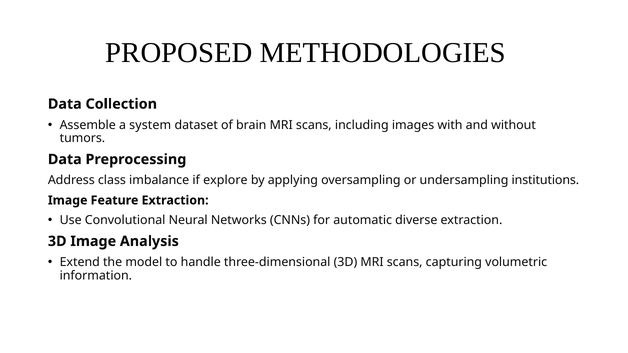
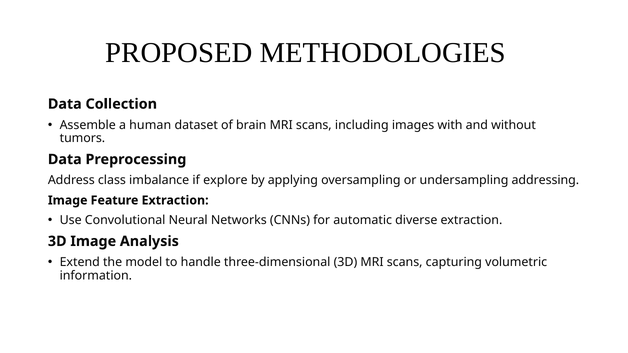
system: system -> human (150, 125)
institutions: institutions -> addressing (545, 180)
